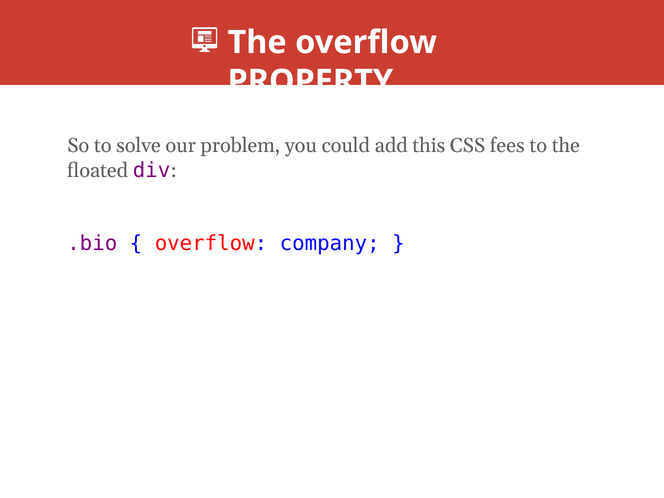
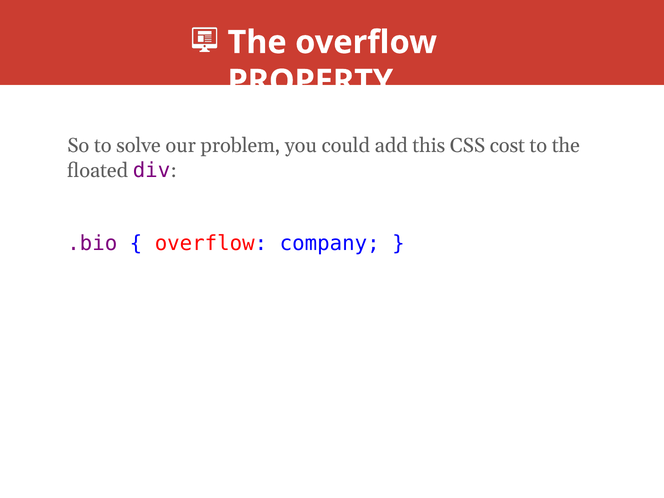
fees: fees -> cost (507, 146)
